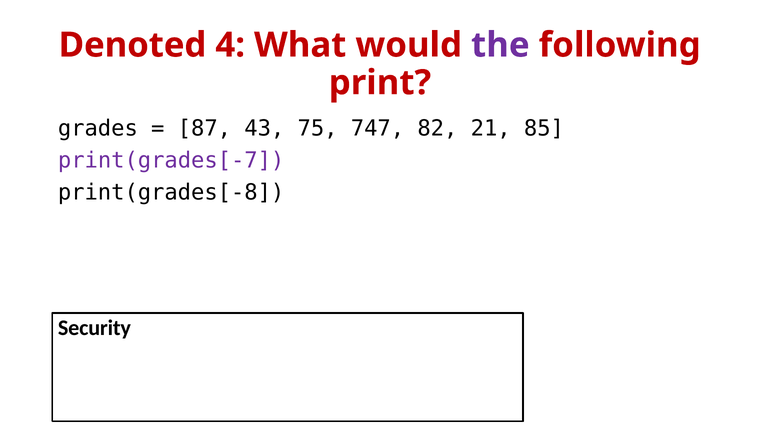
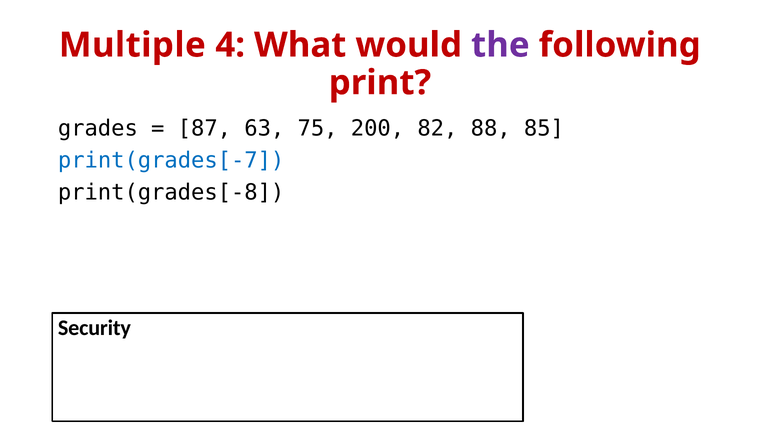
Denoted: Denoted -> Multiple (132, 45)
43: 43 -> 63 (264, 128)
747: 747 -> 200 (378, 128)
21: 21 -> 88 (491, 128)
print(grades[-7 colour: purple -> blue (171, 160)
